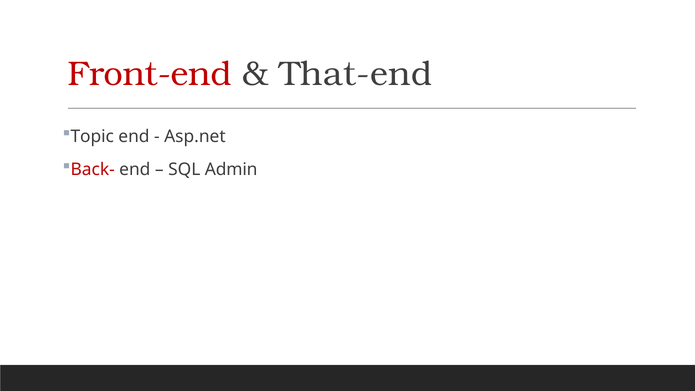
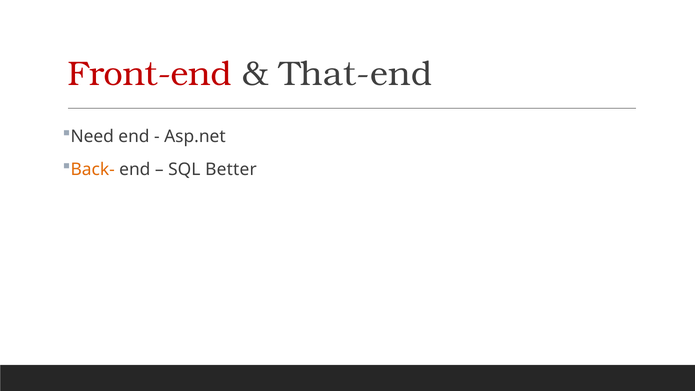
Topic: Topic -> Need (92, 136)
Back- colour: red -> orange (93, 170)
Admin: Admin -> Better (231, 170)
